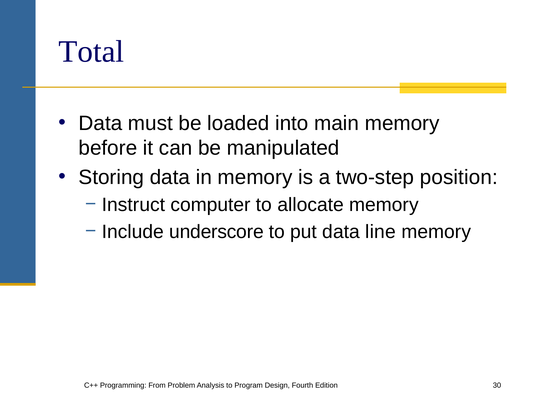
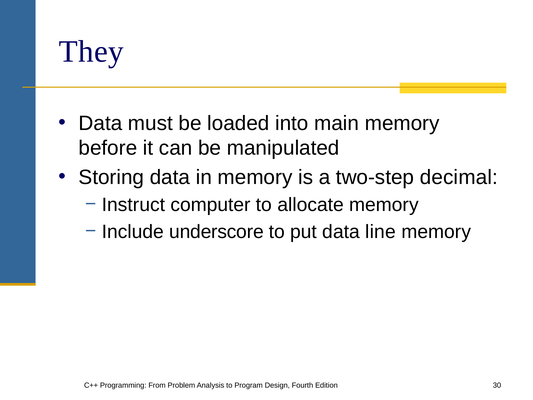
Total: Total -> They (91, 52)
position: position -> decimal (459, 177)
